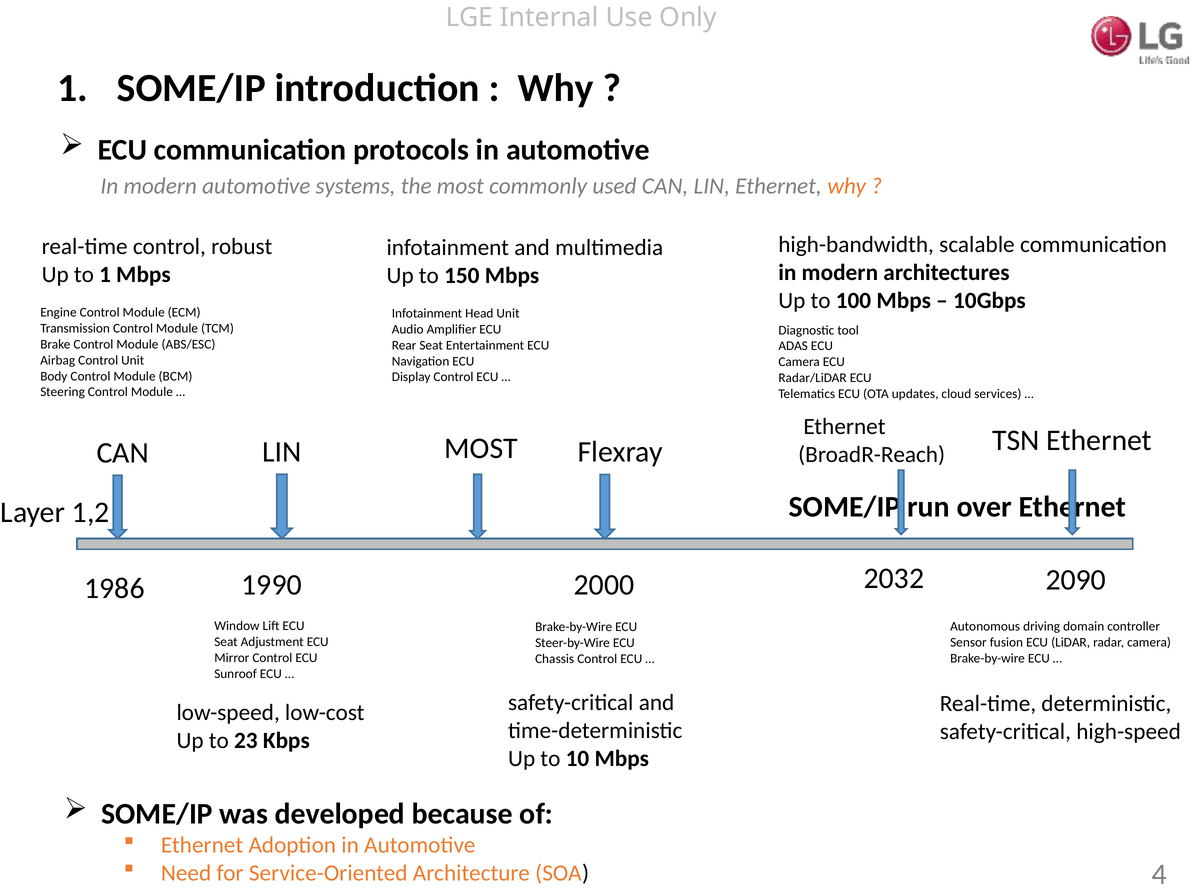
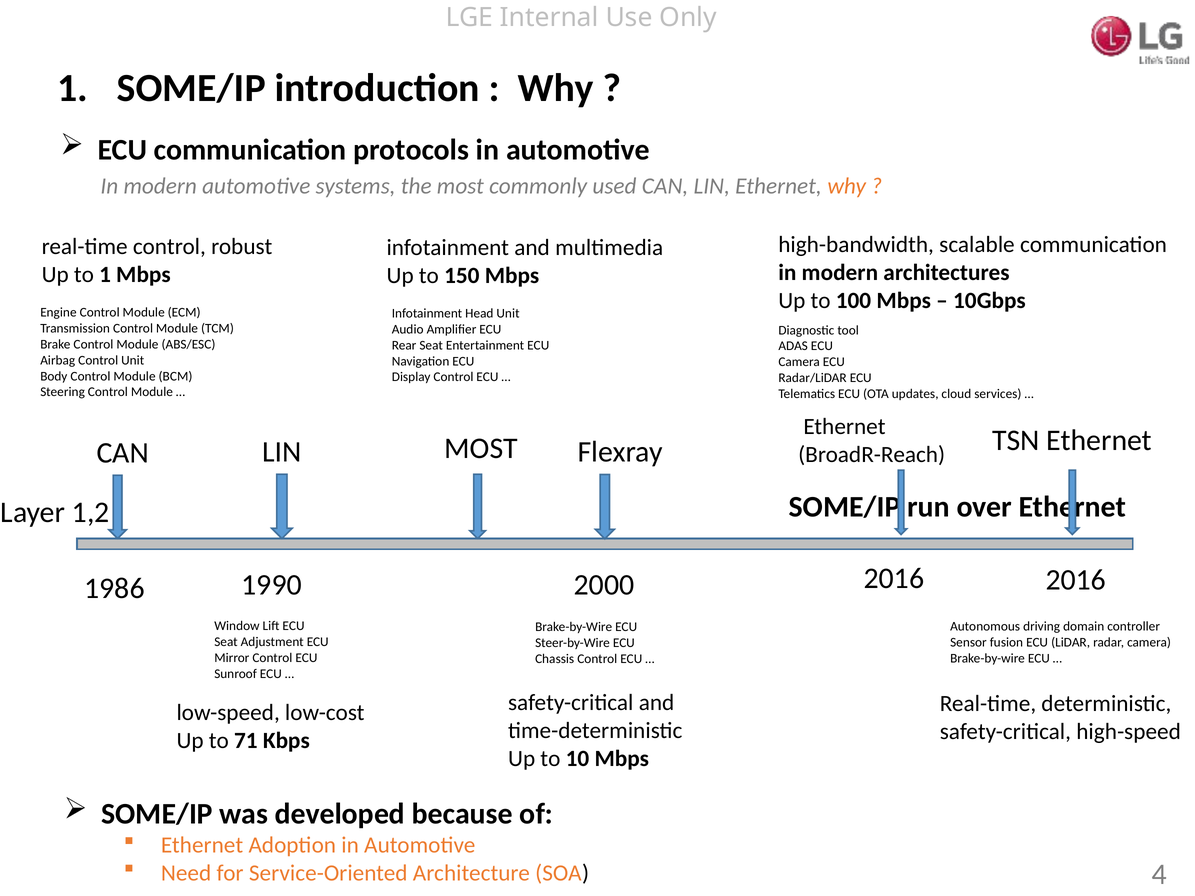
2032: 2032 -> 2016 (894, 579)
2090: 2090 -> 2016 (1076, 580)
23: 23 -> 71 (246, 741)
